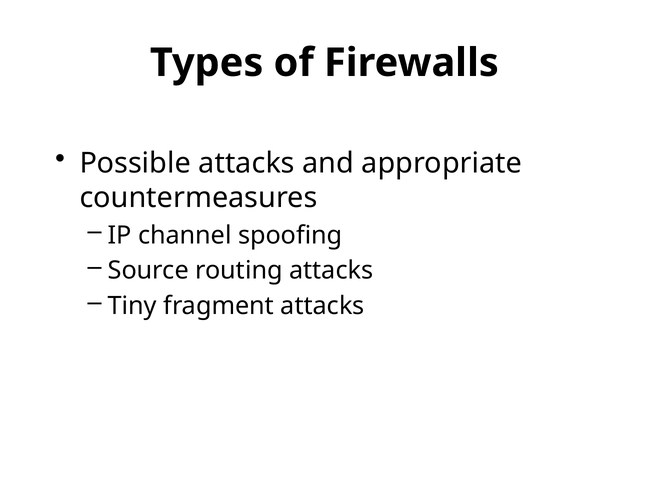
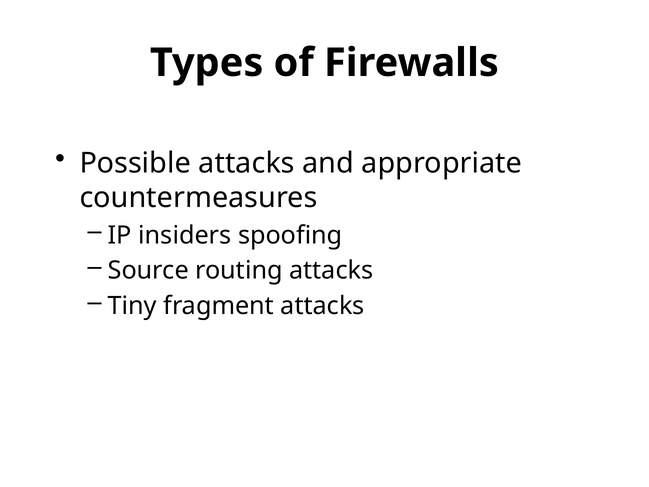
channel: channel -> insiders (185, 235)
